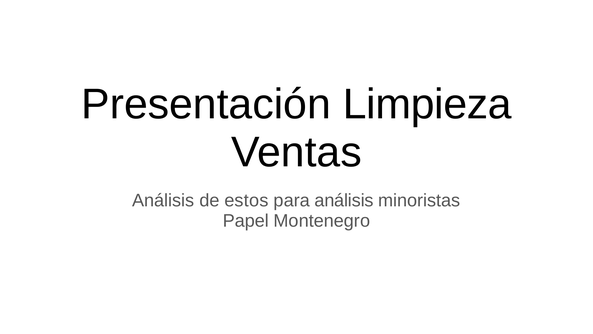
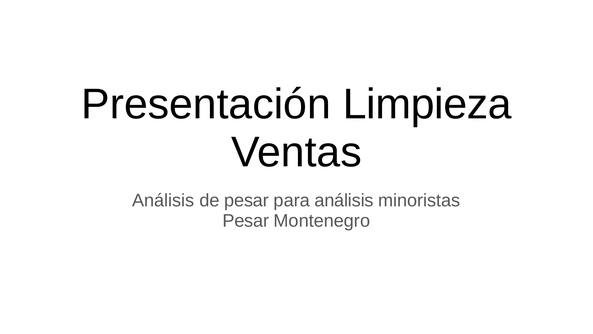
de estos: estos -> pesar (247, 200)
Papel: Papel -> Pesar (246, 220)
